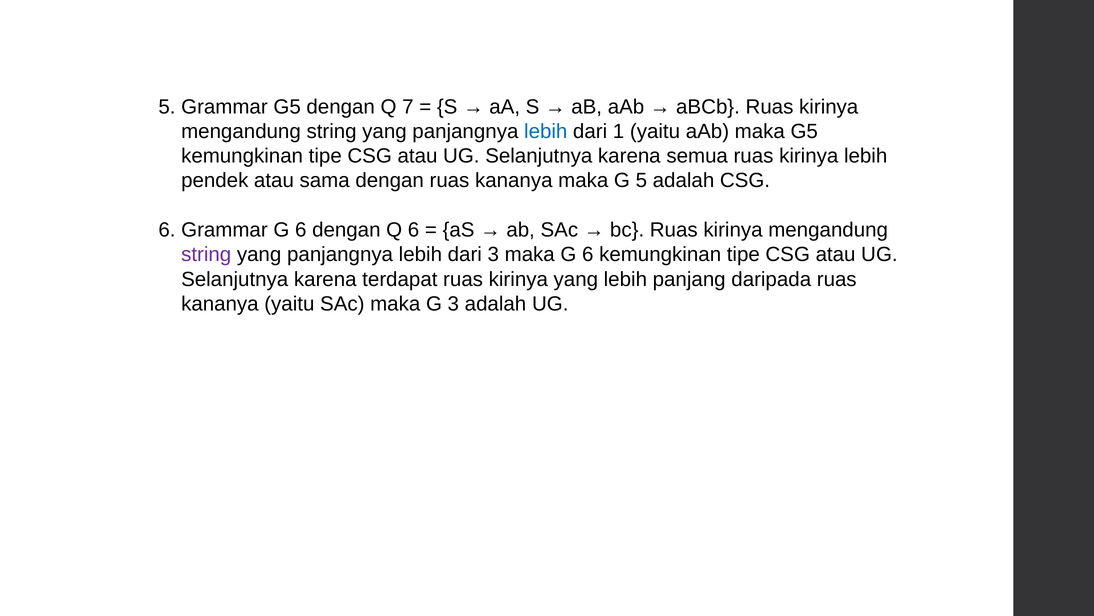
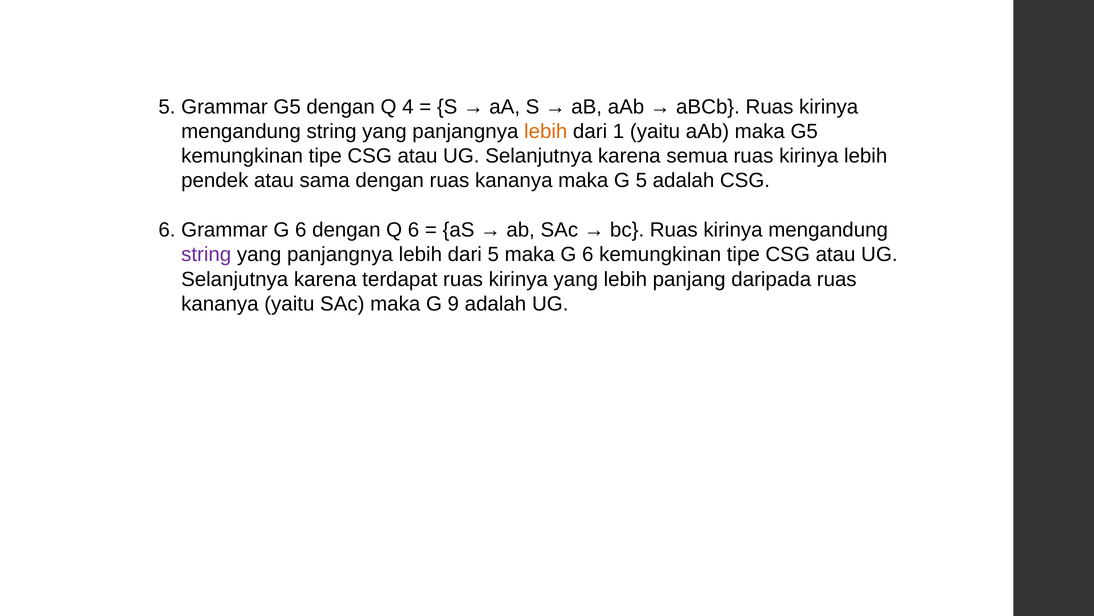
7: 7 -> 4 (408, 107)
lebih colour: blue -> orange (546, 131)
dari 3: 3 -> 5 (493, 254)
G 3: 3 -> 9 (453, 304)
